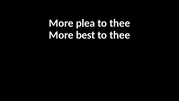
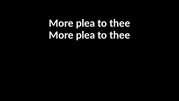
best: best -> plea (85, 35)
